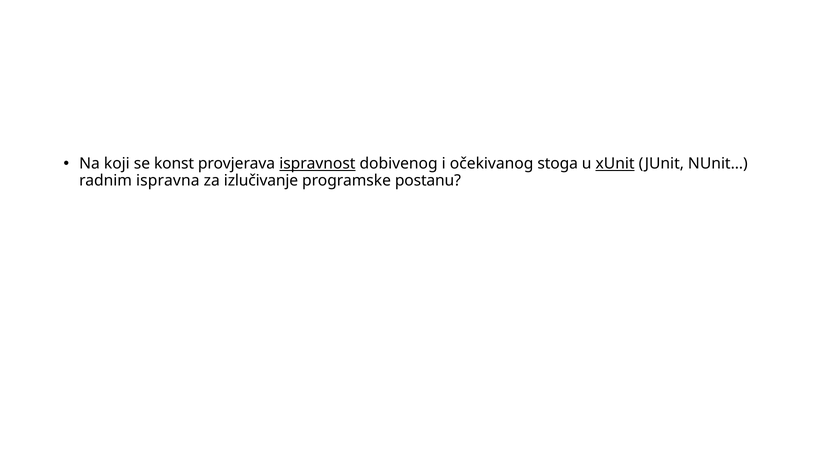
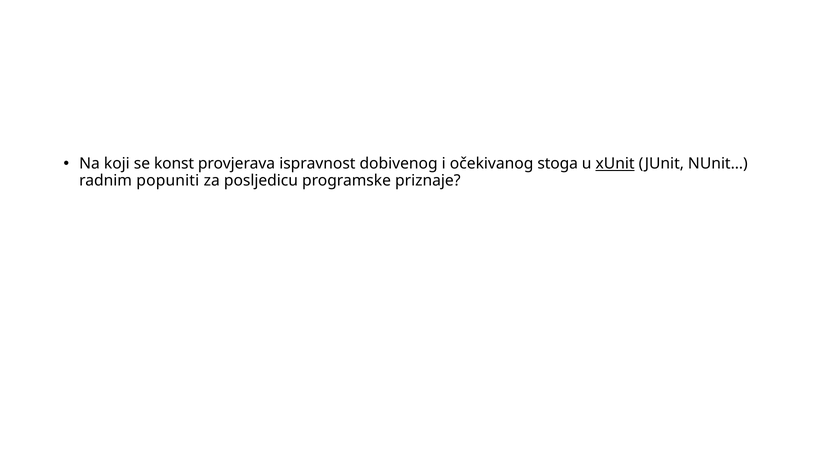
ispravnost underline: present -> none (317, 164)
ispravna: ispravna -> popuniti (168, 181)
izlučivanje: izlučivanje -> posljedicu (261, 181)
postanu: postanu -> priznaje (428, 181)
